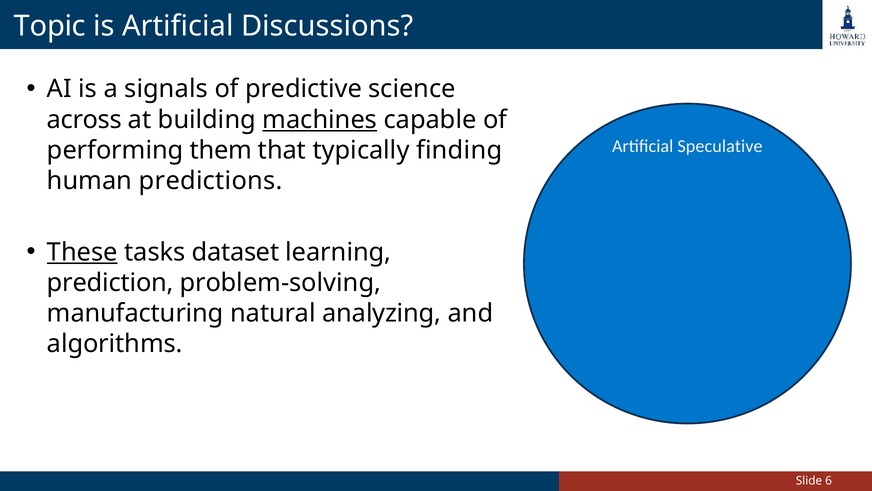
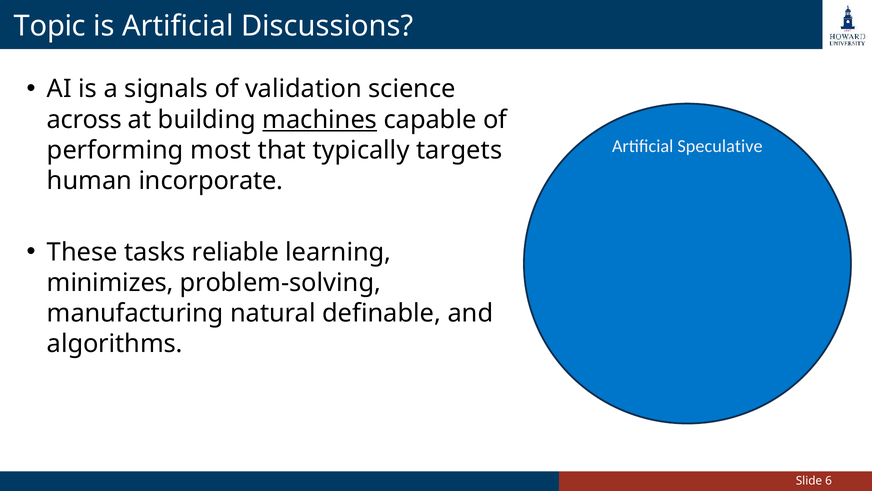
predictive: predictive -> validation (303, 89)
them: them -> most (221, 150)
finding: finding -> targets (459, 150)
predictions: predictions -> incorporate (211, 181)
These underline: present -> none (82, 252)
dataset: dataset -> reliable (235, 252)
prediction: prediction -> minimizes (110, 282)
analyzing: analyzing -> definable (382, 313)
